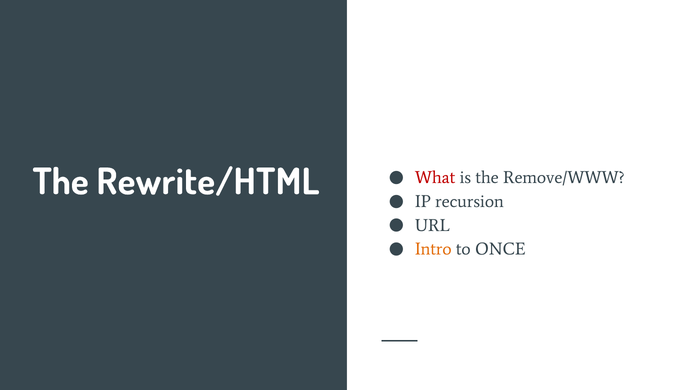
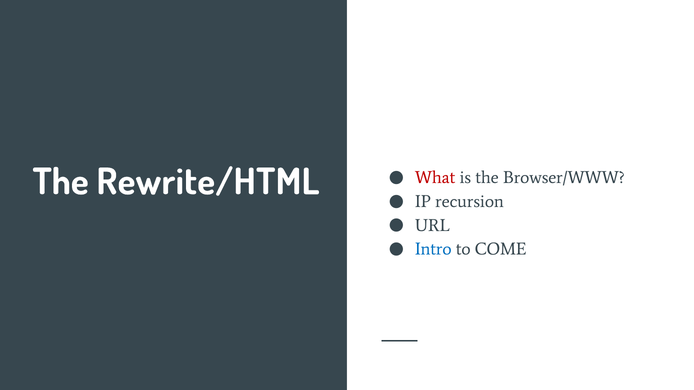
Remove/WWW: Remove/WWW -> Browser/WWW (564, 178)
Intro colour: orange -> blue (433, 249)
ONCE: ONCE -> COME (501, 249)
